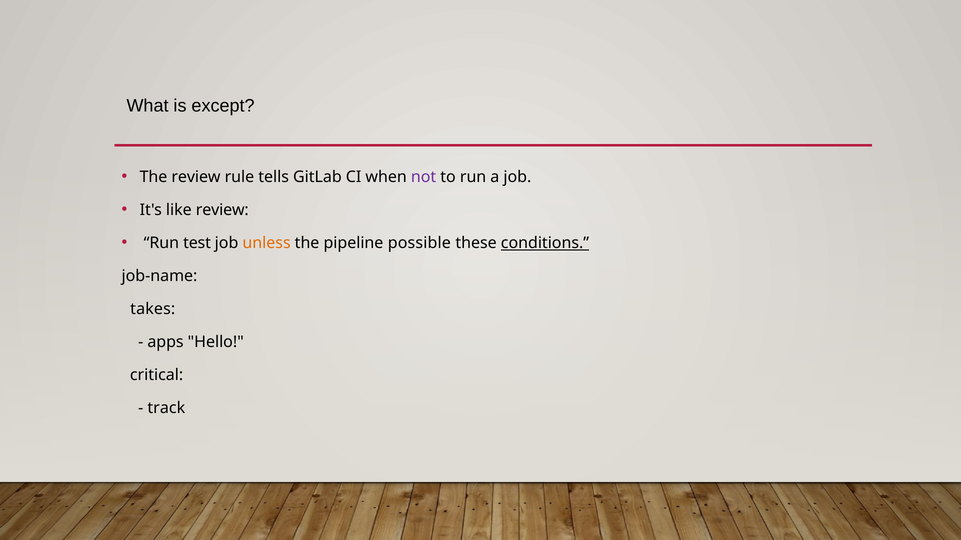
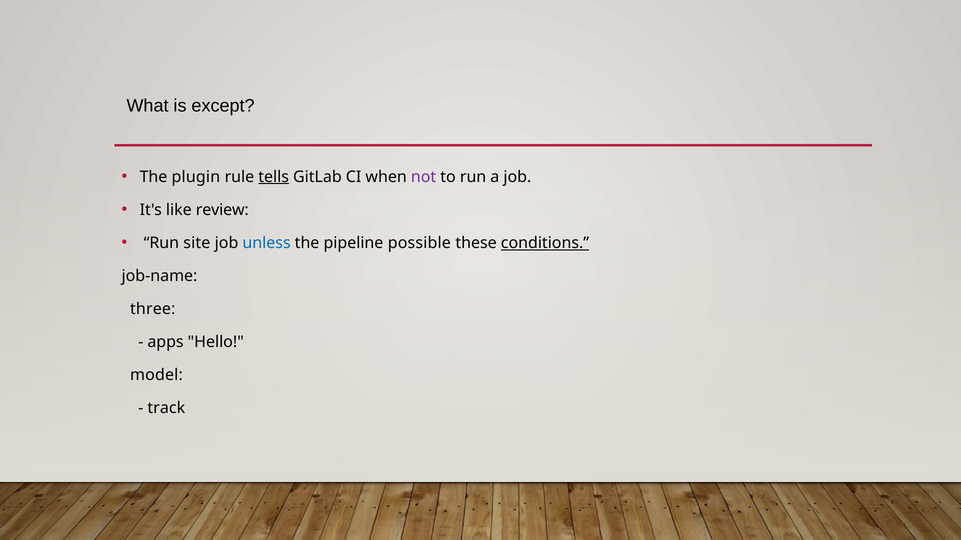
The review: review -> plugin (196, 177)
tells underline: none -> present (274, 177)
test: test -> site (197, 243)
unless colour: orange -> blue (267, 243)
takes: takes -> three (153, 309)
critical: critical -> model (156, 375)
